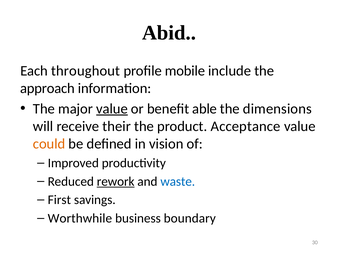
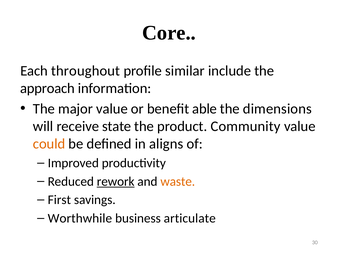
Abid: Abid -> Core (169, 33)
mobile: mobile -> similar (185, 71)
value underline: present -> none (112, 109)
their: their -> state (117, 126)
Acceptance: Acceptance -> Community (246, 126)
vision: vision -> aligns (166, 143)
waste colour: blue -> orange (178, 181)
boundary: boundary -> articulate (190, 218)
